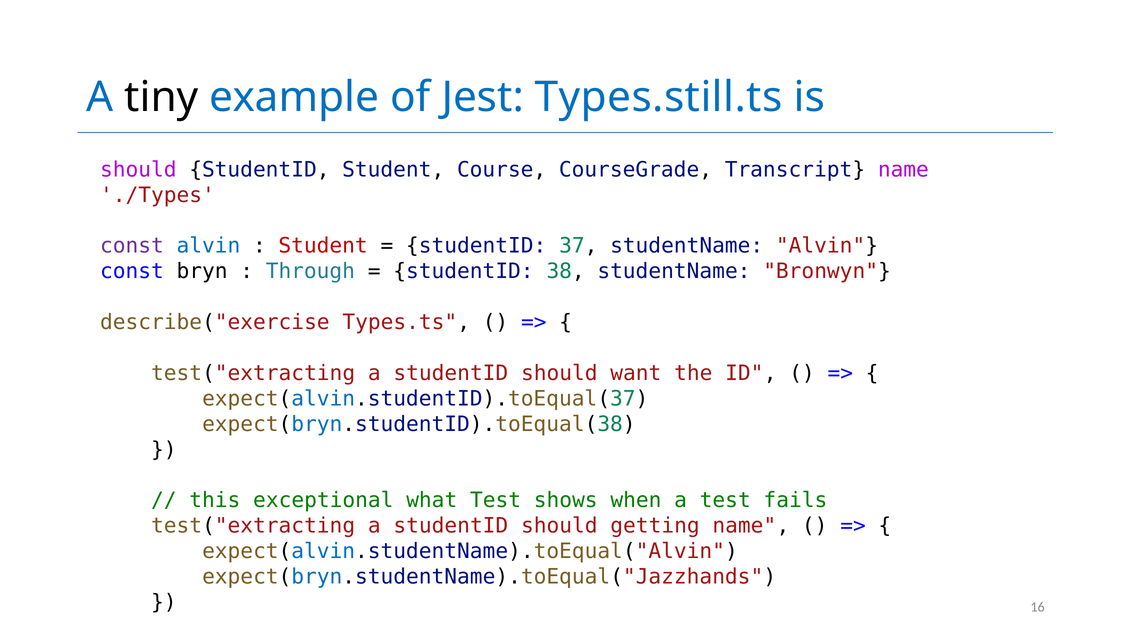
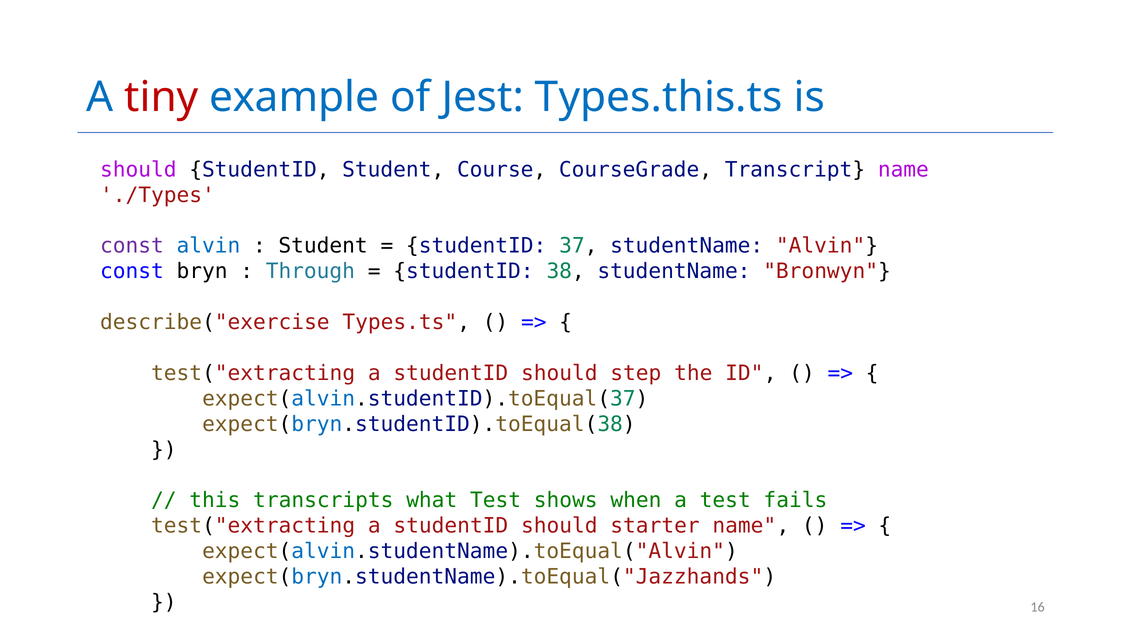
tiny colour: black -> red (161, 97)
Types.still.ts: Types.still.ts -> Types.this.ts (659, 97)
Student colour: red -> black (323, 246)
want: want -> step (636, 373)
exceptional: exceptional -> transcripts (323, 501)
getting: getting -> starter (655, 526)
